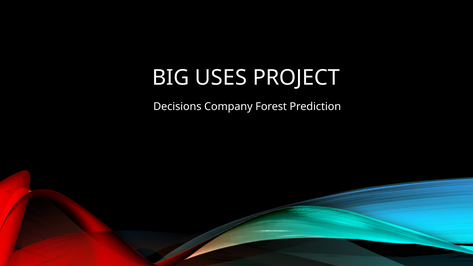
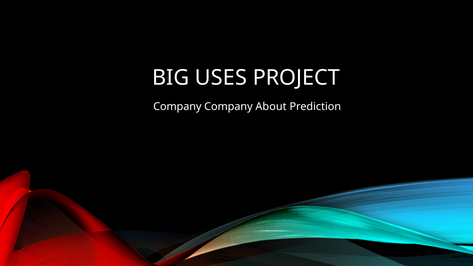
Decisions: Decisions -> Company (177, 107)
Forest: Forest -> About (271, 107)
